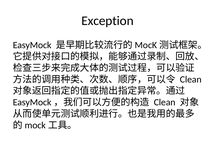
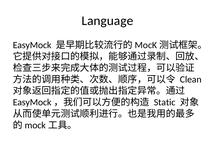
Exception: Exception -> Language (107, 21)
Clean: Clean -> Static (165, 102)
